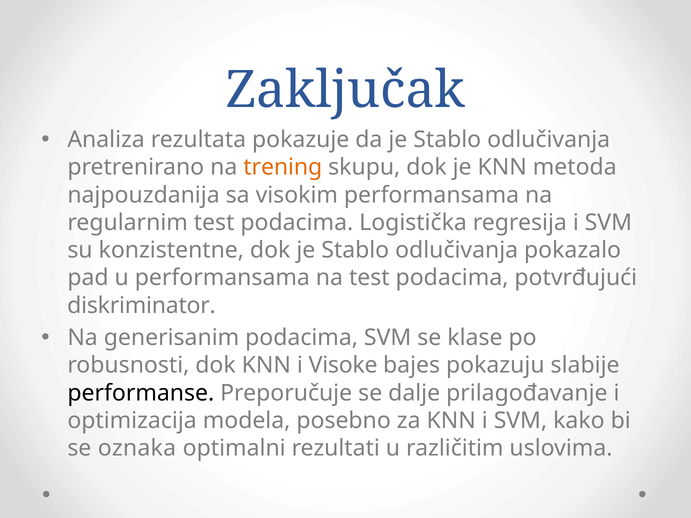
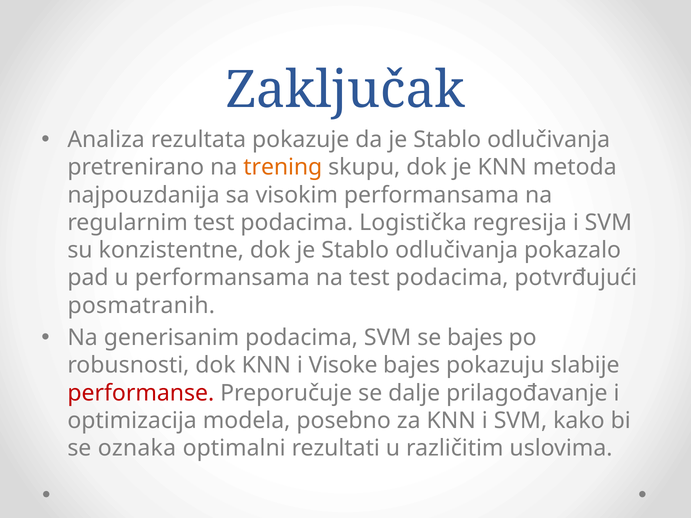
diskriminator: diskriminator -> posmatranih (141, 306)
se klase: klase -> bajes (475, 338)
performanse colour: black -> red (141, 393)
